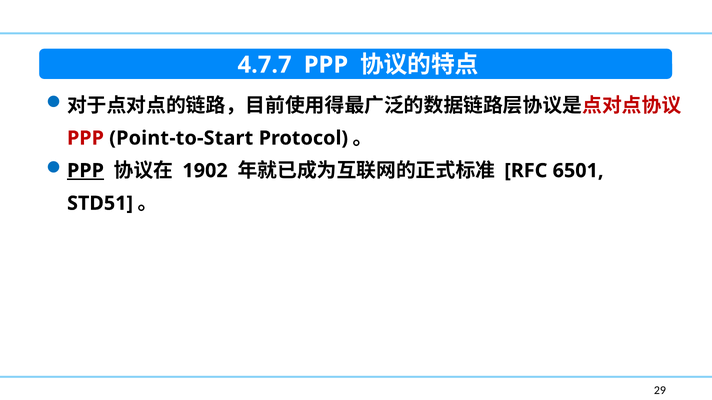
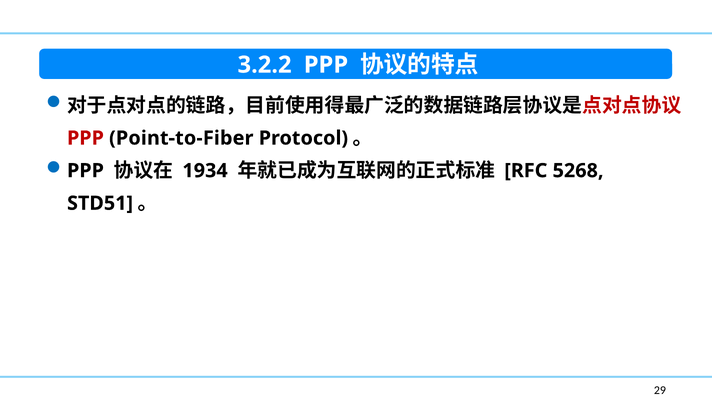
4.7.7: 4.7.7 -> 3.2.2 (265, 65)
Point-to-Start: Point-to-Start -> Point-to-Fiber (181, 138)
PPP underline: present -> none (85, 171)
1902: 1902 -> 1934 (205, 171)
6501: 6501 -> 5268 (578, 171)
